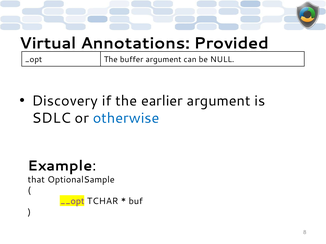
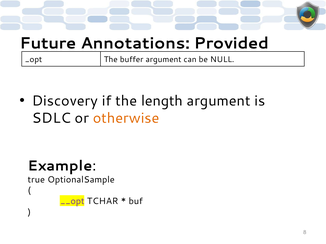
Virtual: Virtual -> Future (48, 43)
earlier: earlier -> length (162, 101)
otherwise colour: blue -> orange (126, 118)
that: that -> true (36, 180)
